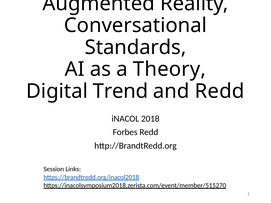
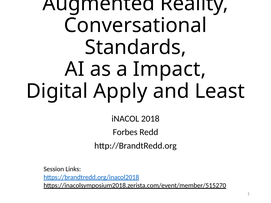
Theory: Theory -> Impact (170, 69)
Trend: Trend -> Apply (120, 91)
and Redd: Redd -> Least (220, 91)
